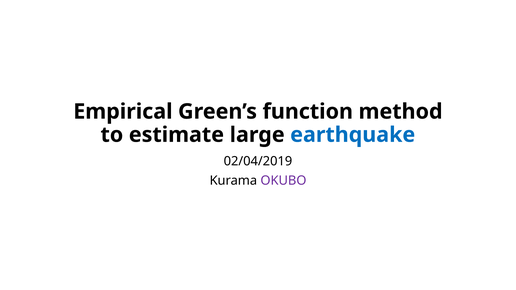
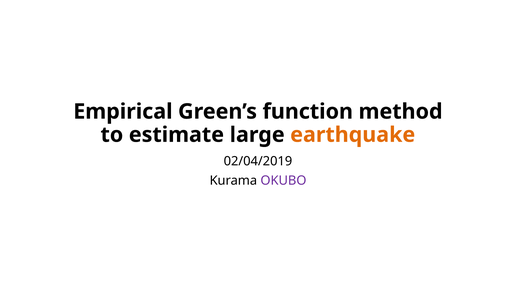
earthquake colour: blue -> orange (353, 135)
